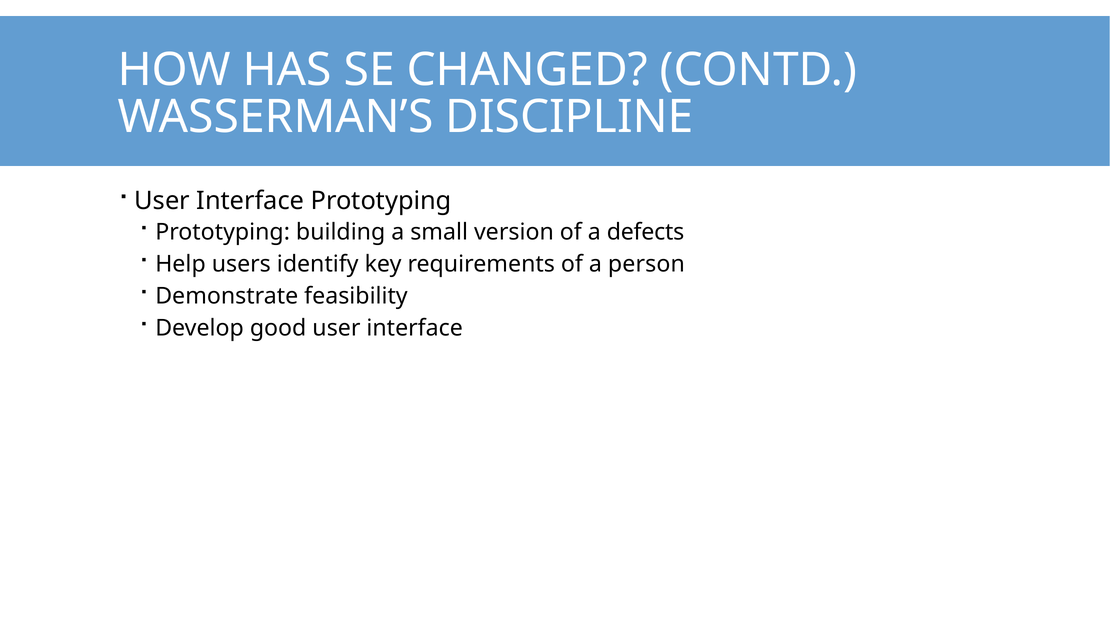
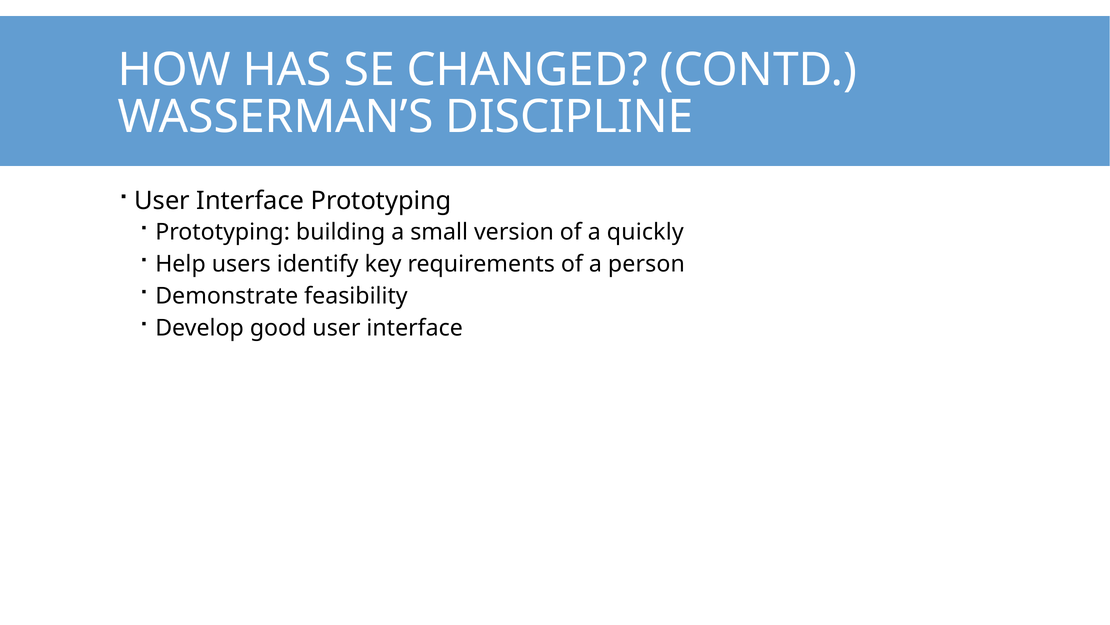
defects: defects -> quickly (645, 232)
